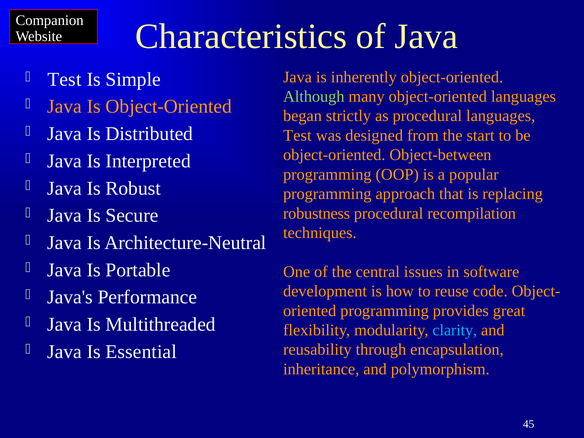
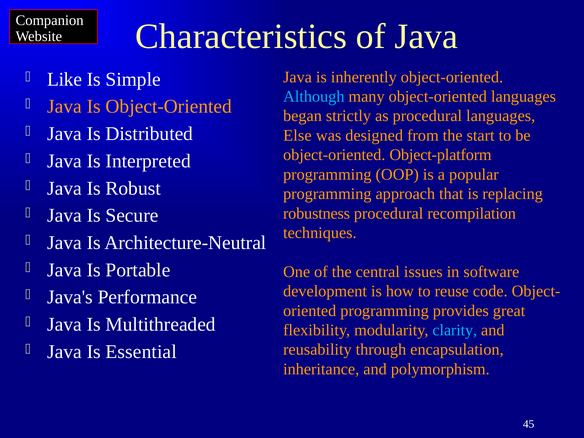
Test: Test -> Like (65, 79)
Although colour: light green -> light blue (314, 96)
Test: Test -> Else (297, 135)
Object-between: Object-between -> Object-platform (441, 155)
